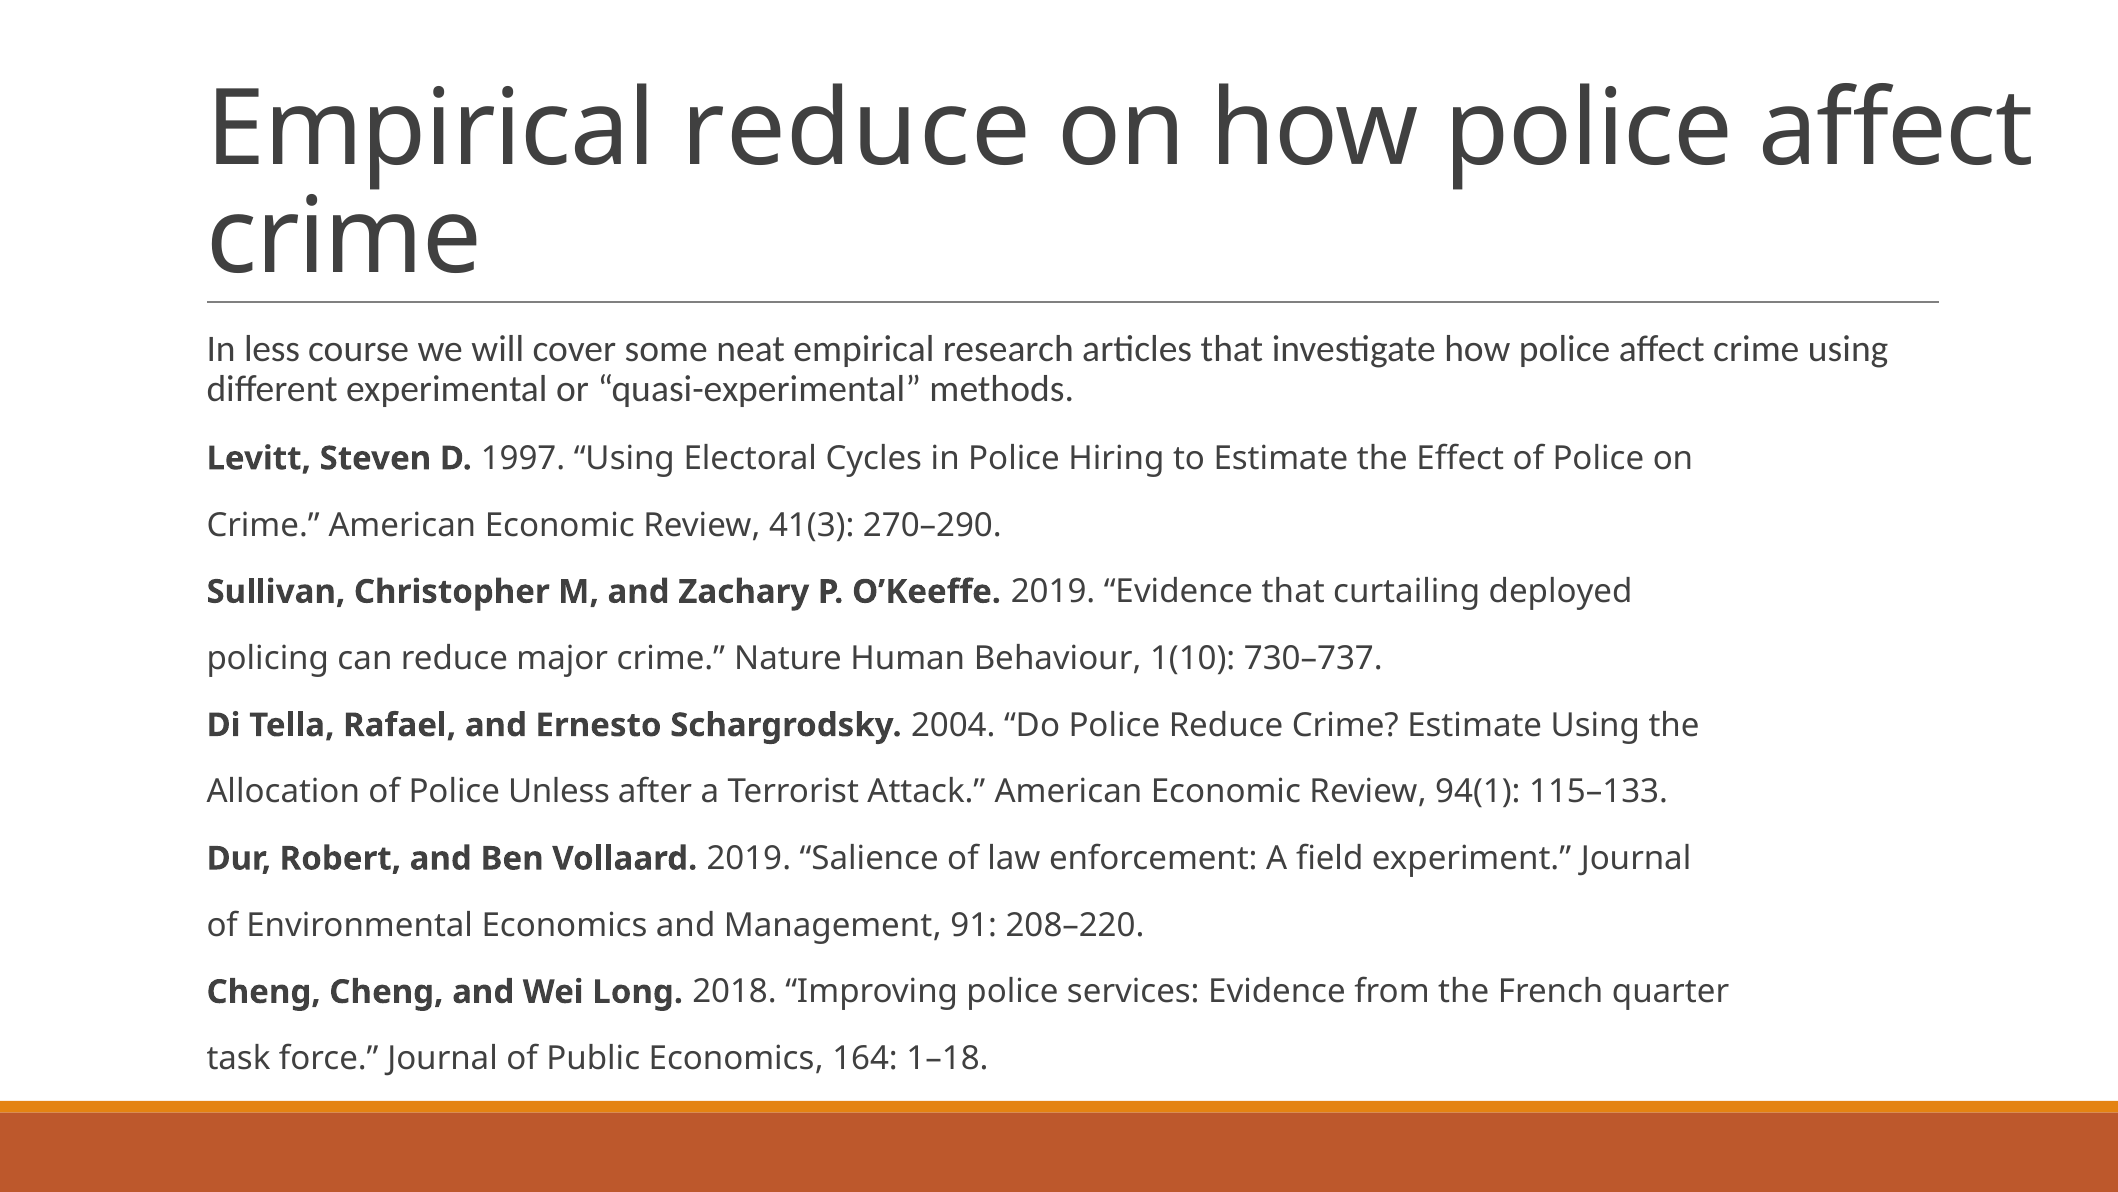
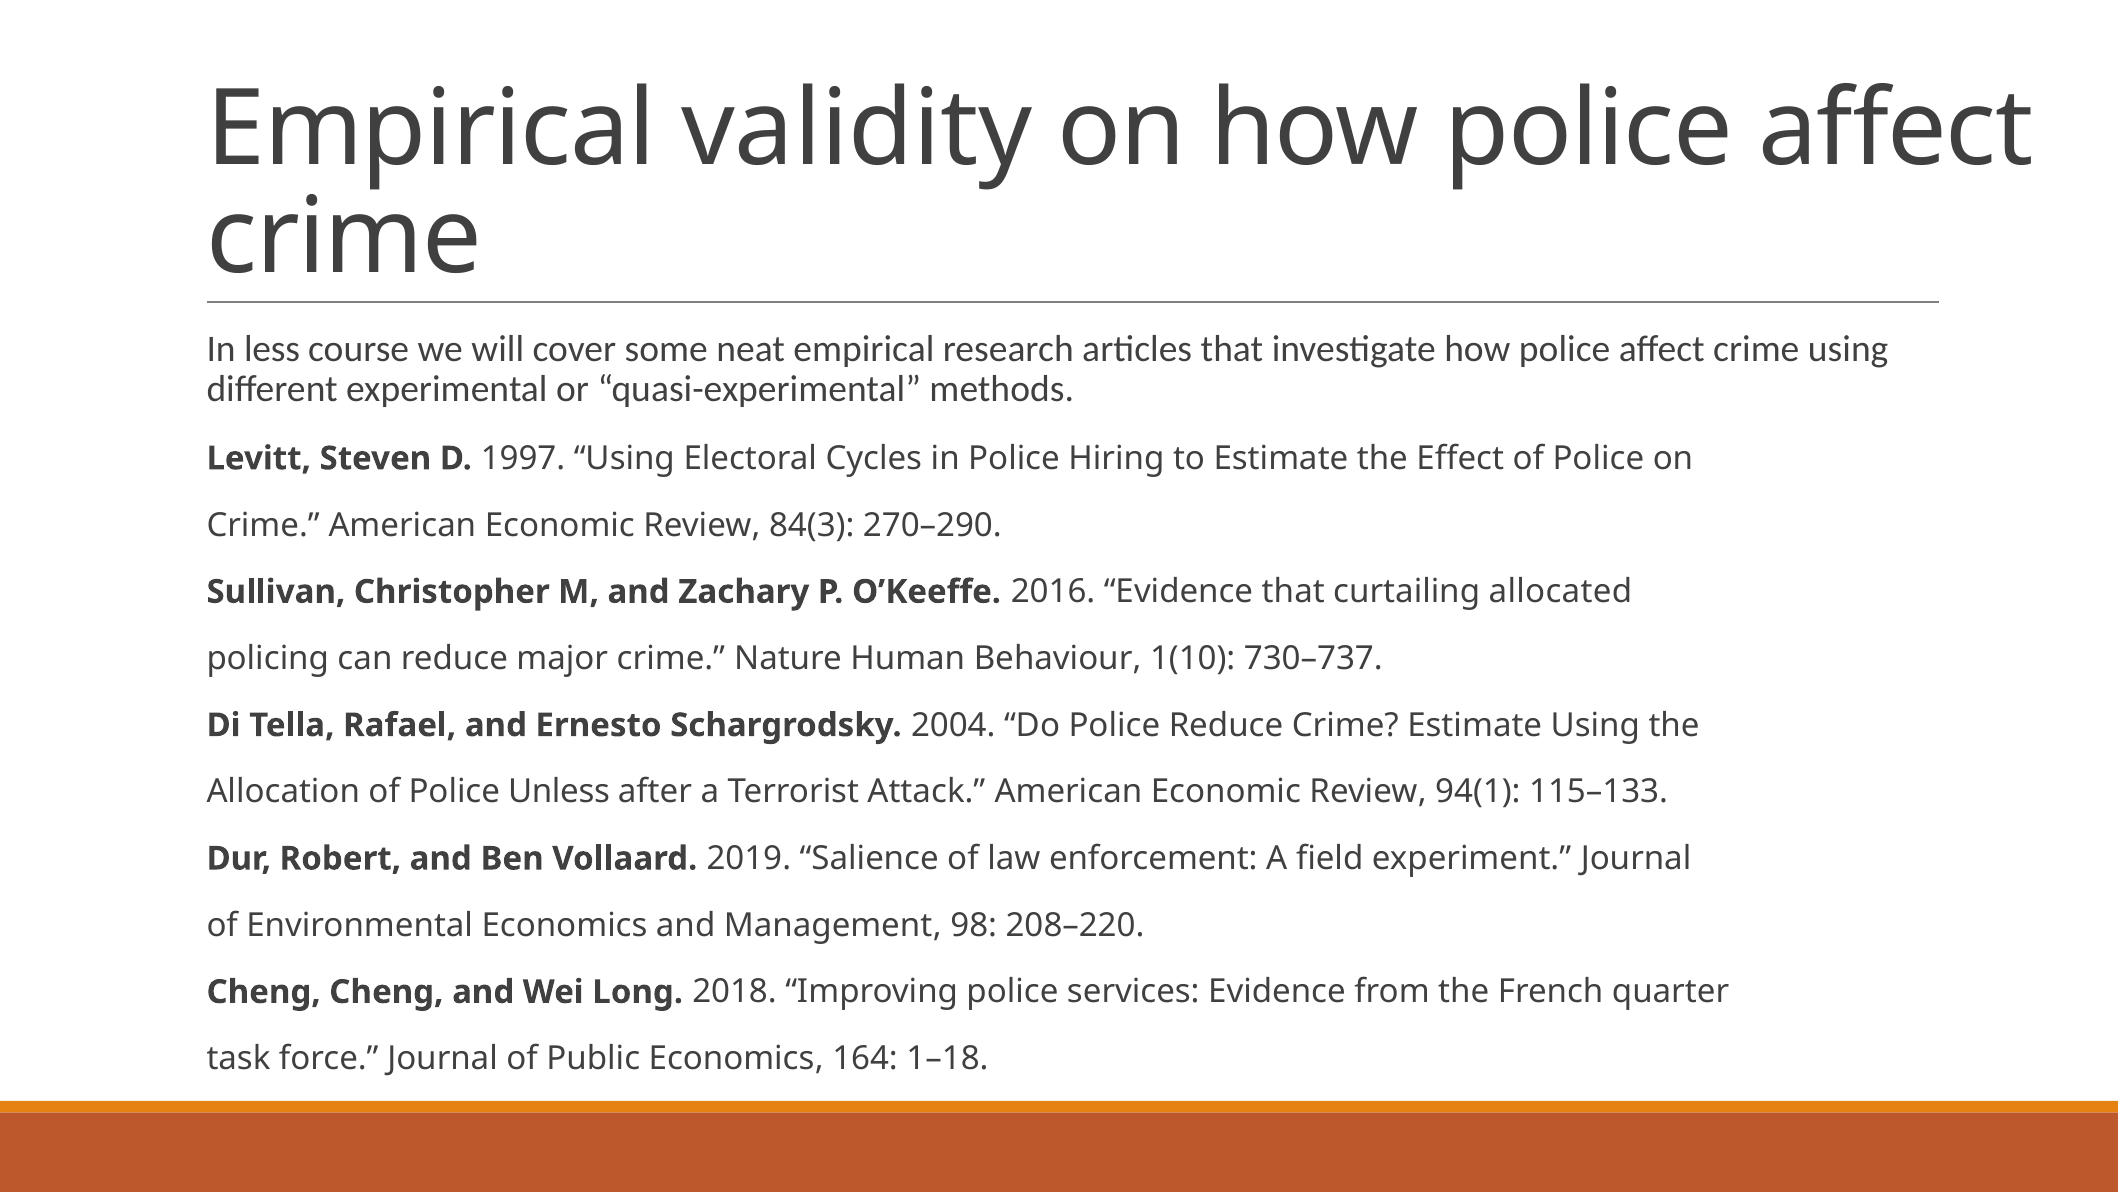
Empirical reduce: reduce -> validity (857, 129)
41(3: 41(3 -> 84(3 (812, 525)
O’Keeffe 2019: 2019 -> 2016 (1053, 592)
deployed: deployed -> allocated (1560, 592)
91: 91 -> 98 (974, 925)
